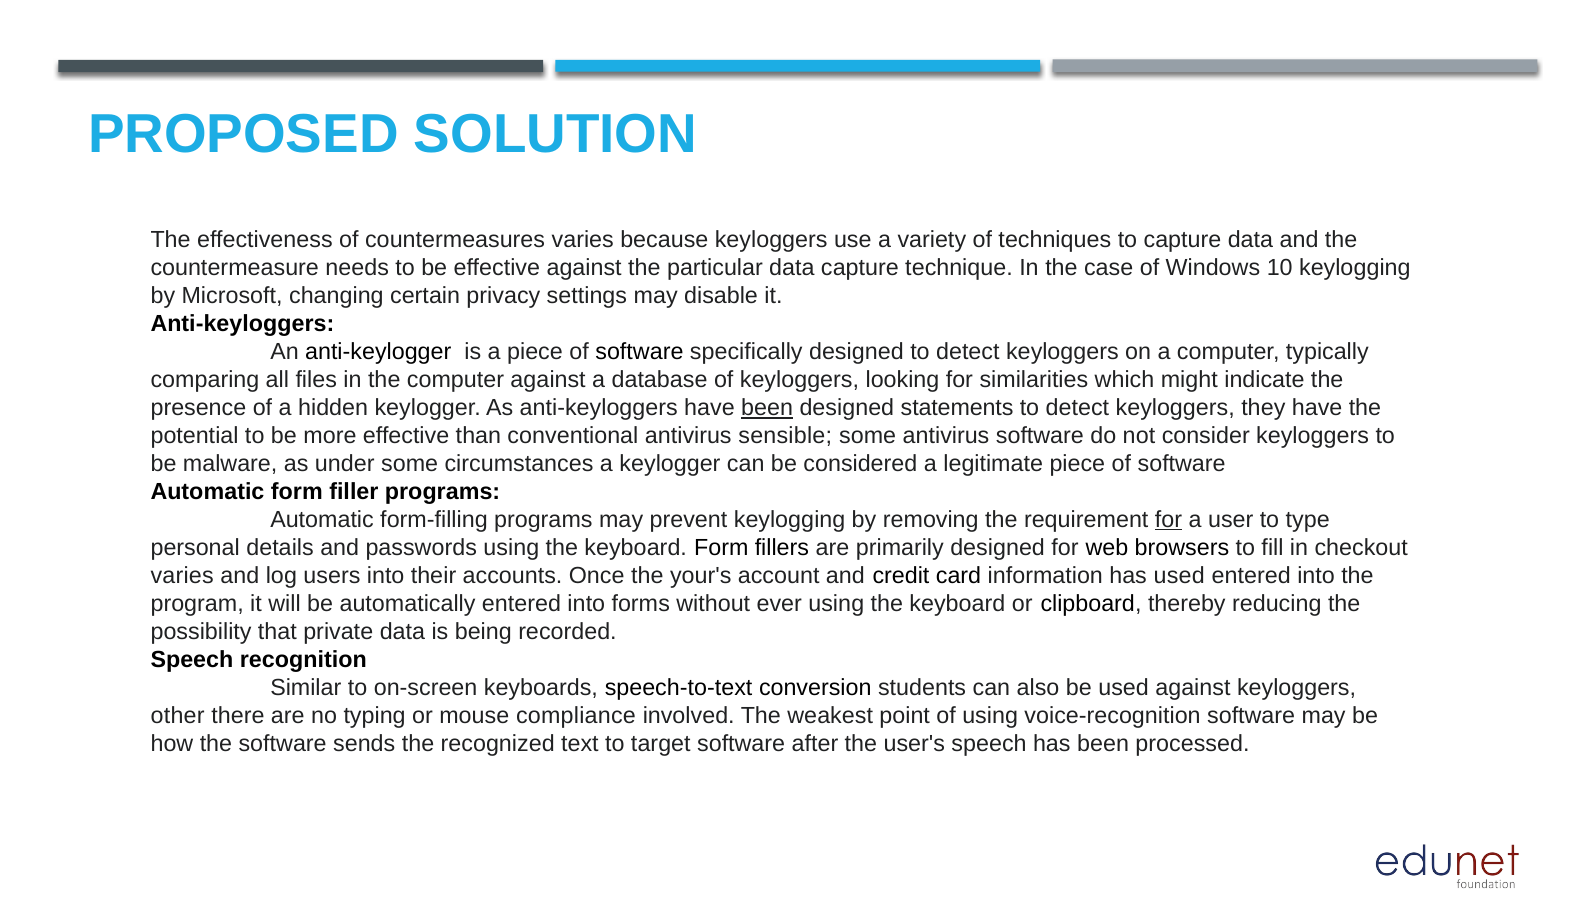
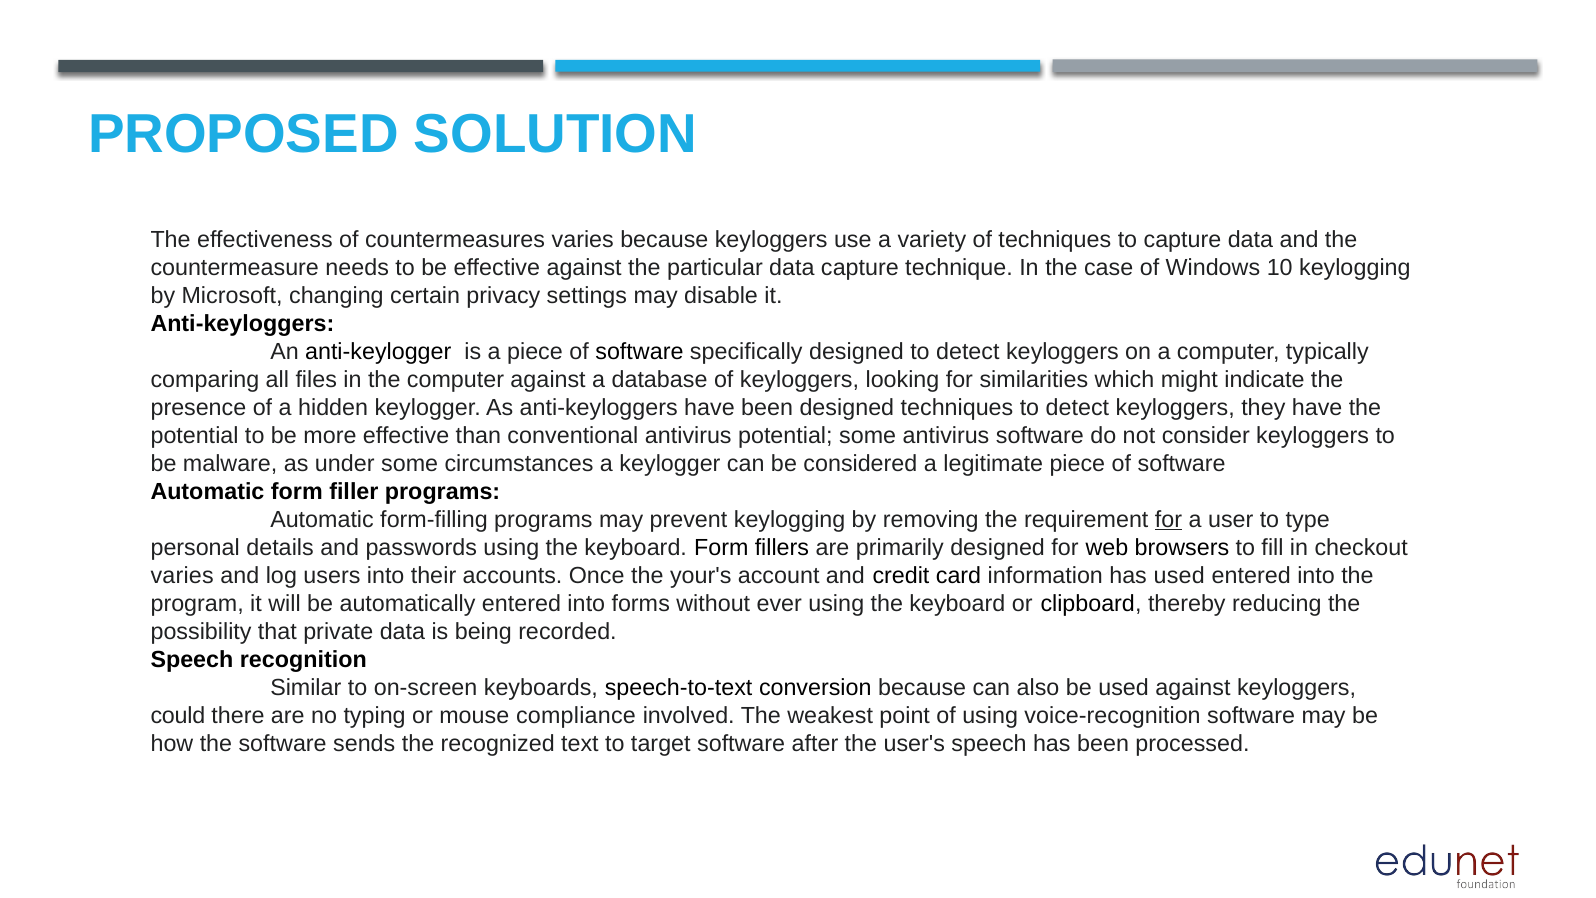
been underline: present -> none (767, 408)
designed statements: statements -> techniques (957, 408)
antivirus sensible: sensible -> potential (785, 436)
conversion students: students -> because (922, 687)
other: other -> could (178, 715)
